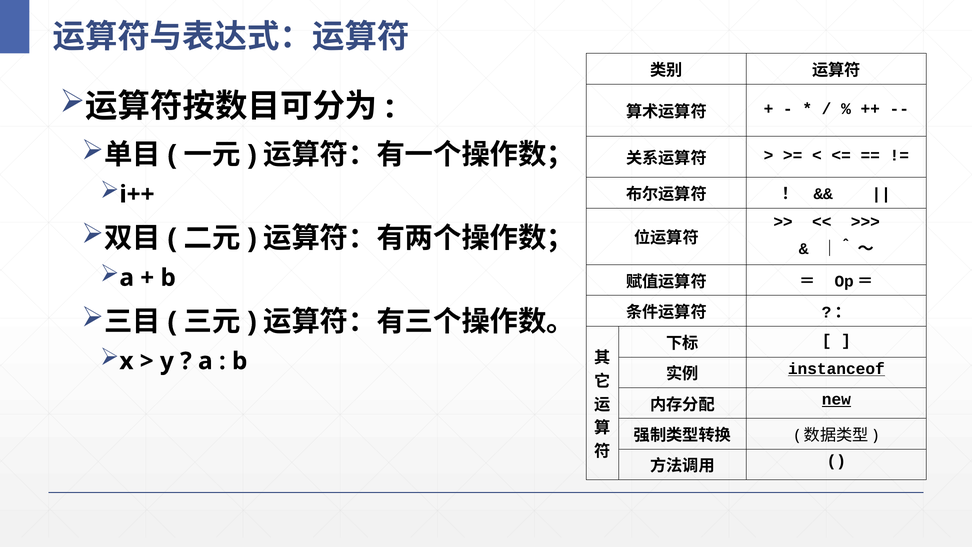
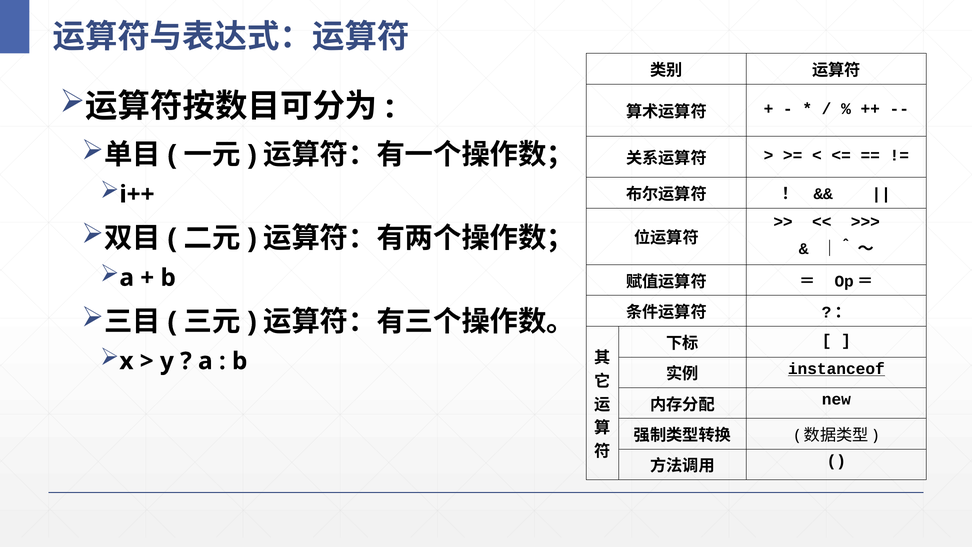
new underline: present -> none (836, 399)
